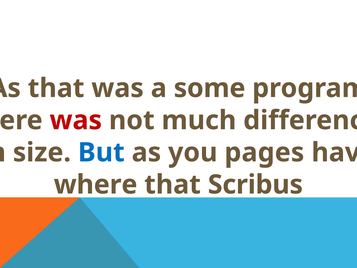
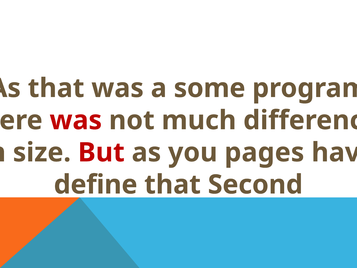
But colour: blue -> red (101, 152)
where: where -> define (96, 185)
Scribus: Scribus -> Second (255, 185)
